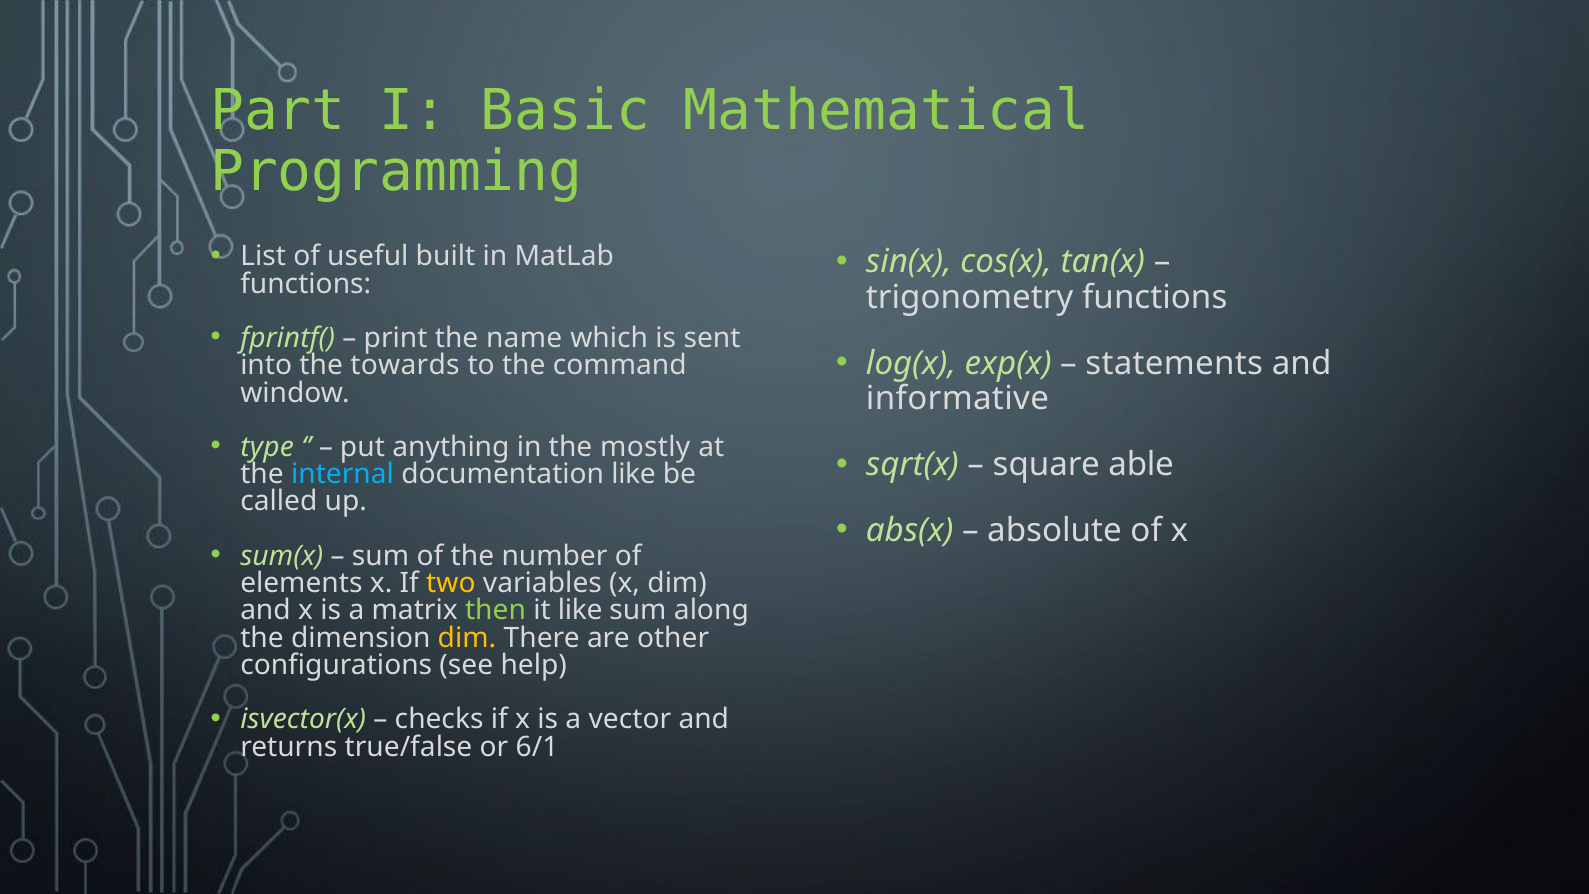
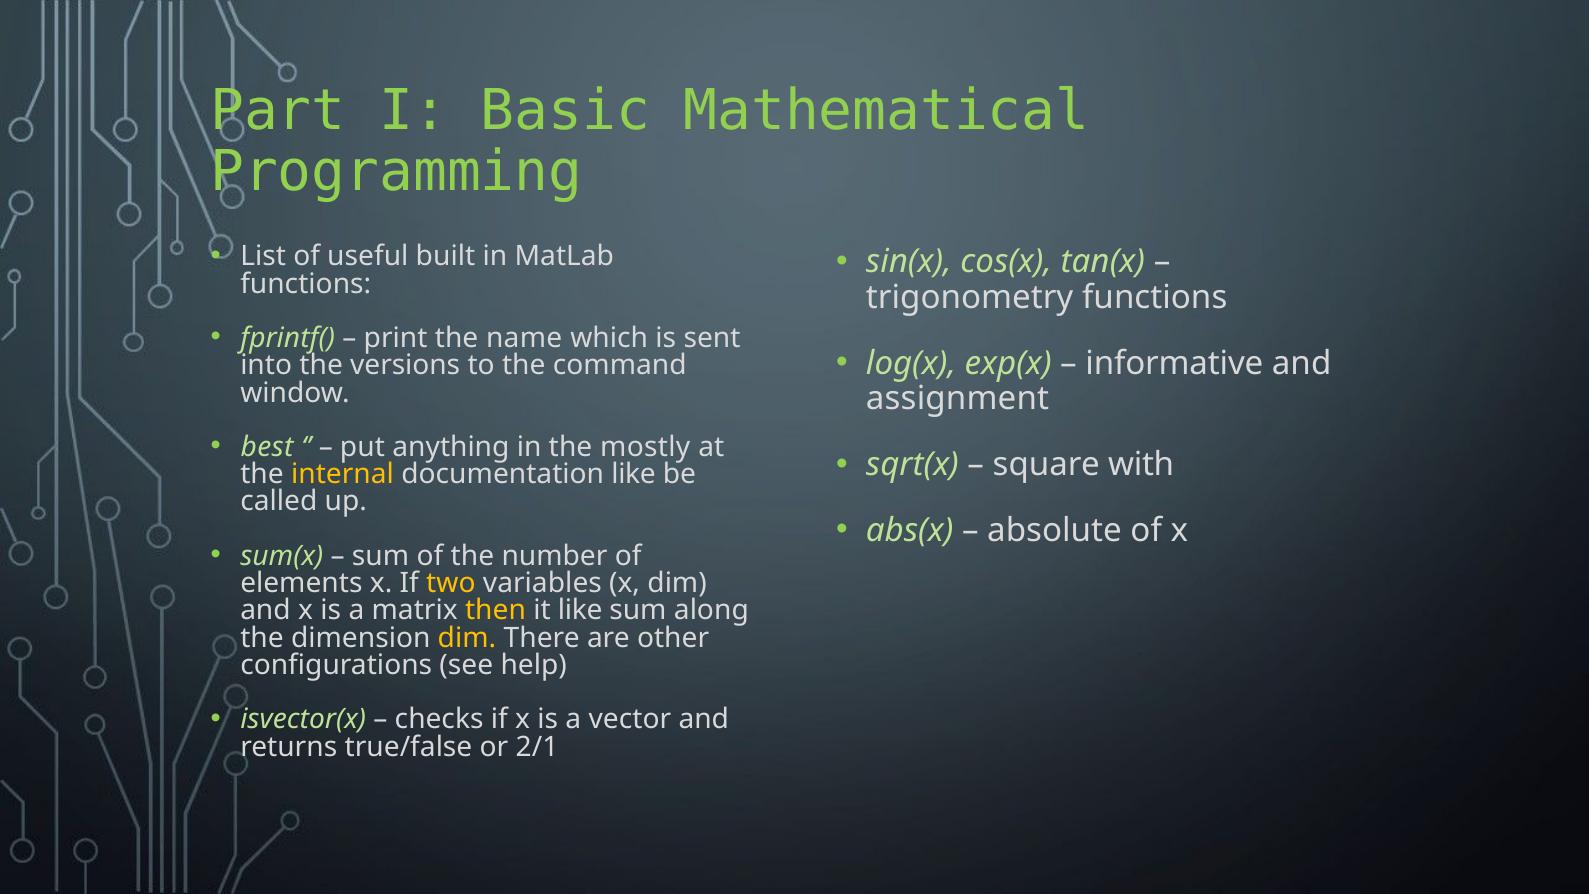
statements: statements -> informative (1174, 363)
towards: towards -> versions (405, 365)
informative: informative -> assignment (958, 399)
type: type -> best (267, 447)
able: able -> with (1141, 464)
internal colour: light blue -> yellow (342, 474)
then colour: light green -> yellow (495, 610)
6/1: 6/1 -> 2/1 (537, 747)
